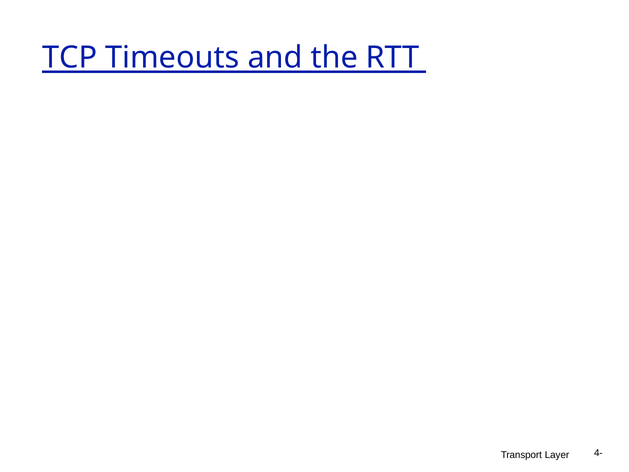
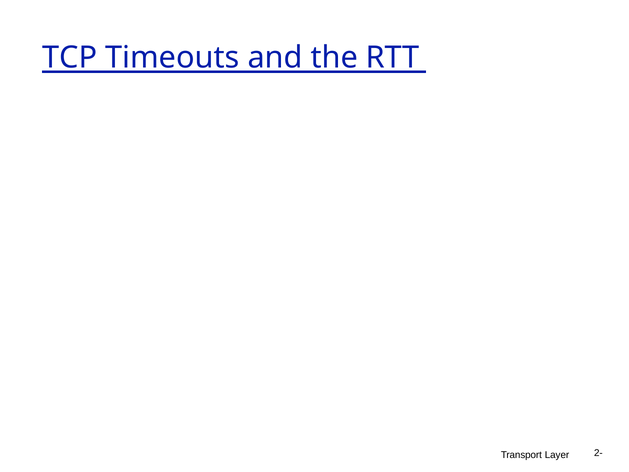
4-: 4- -> 2- (598, 453)
